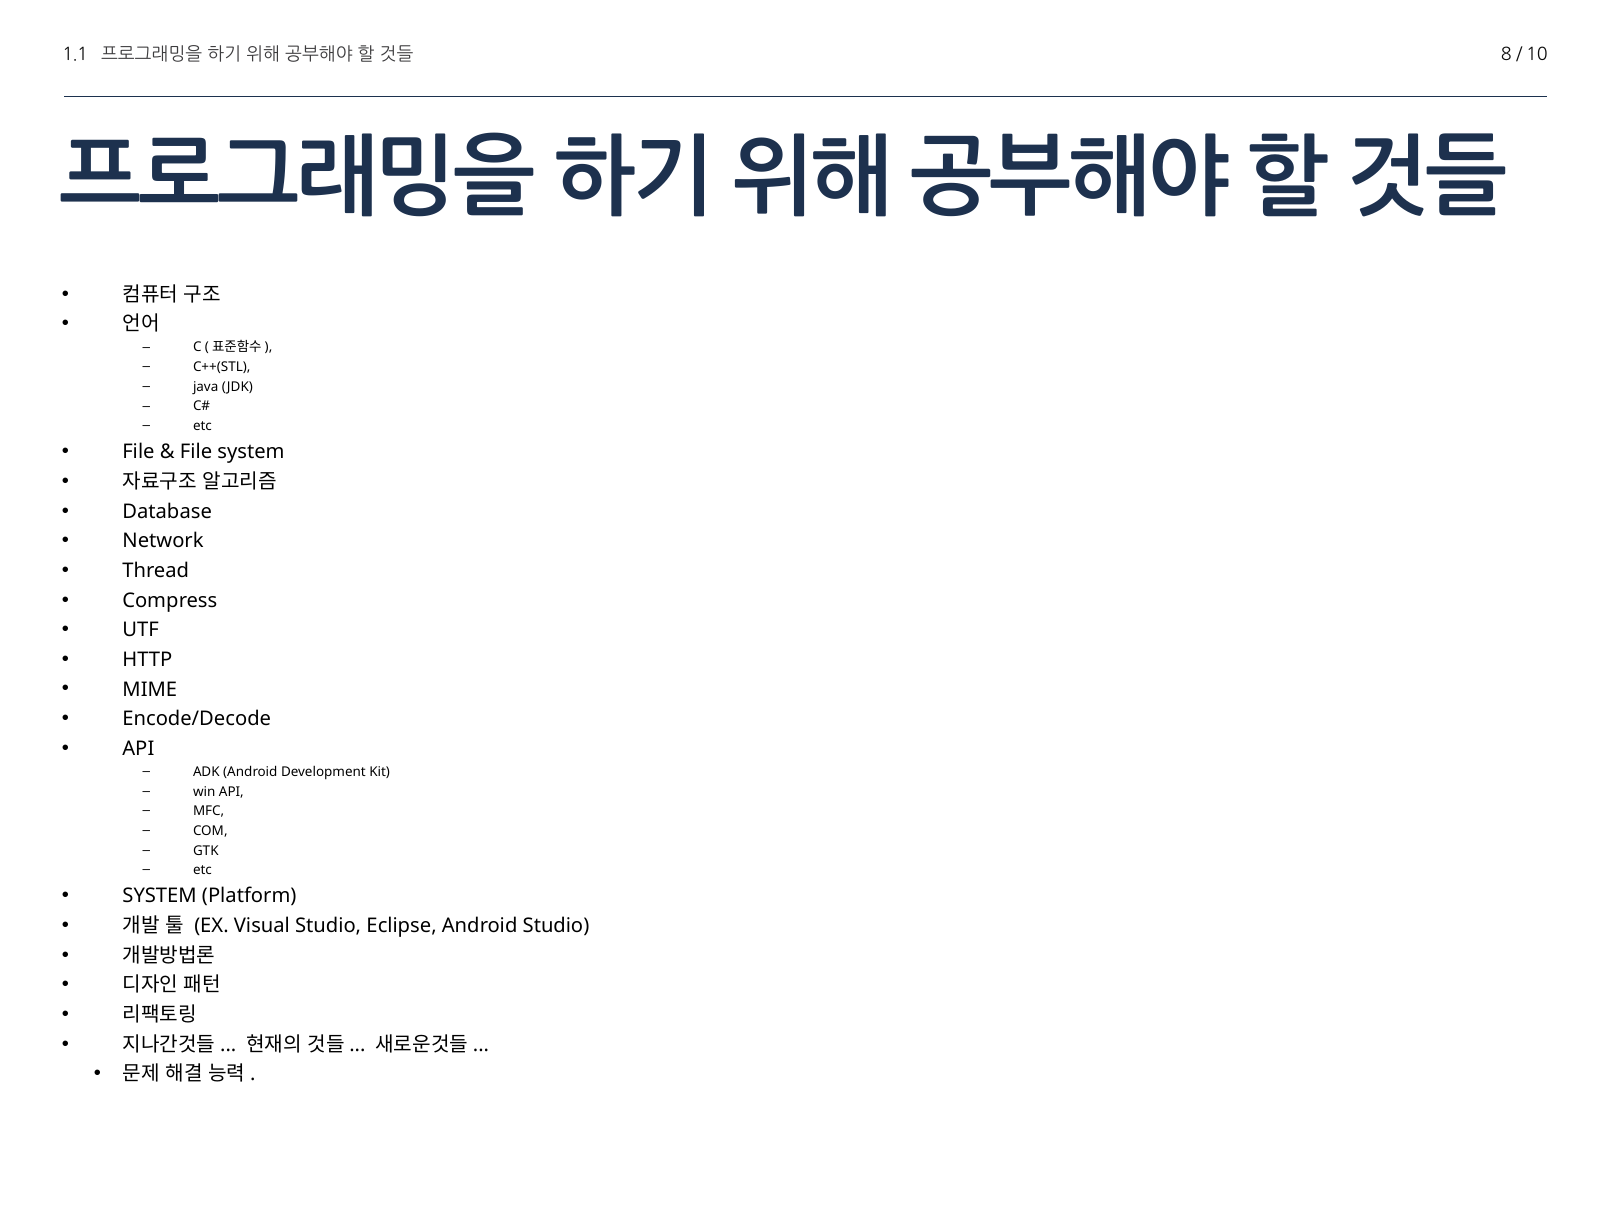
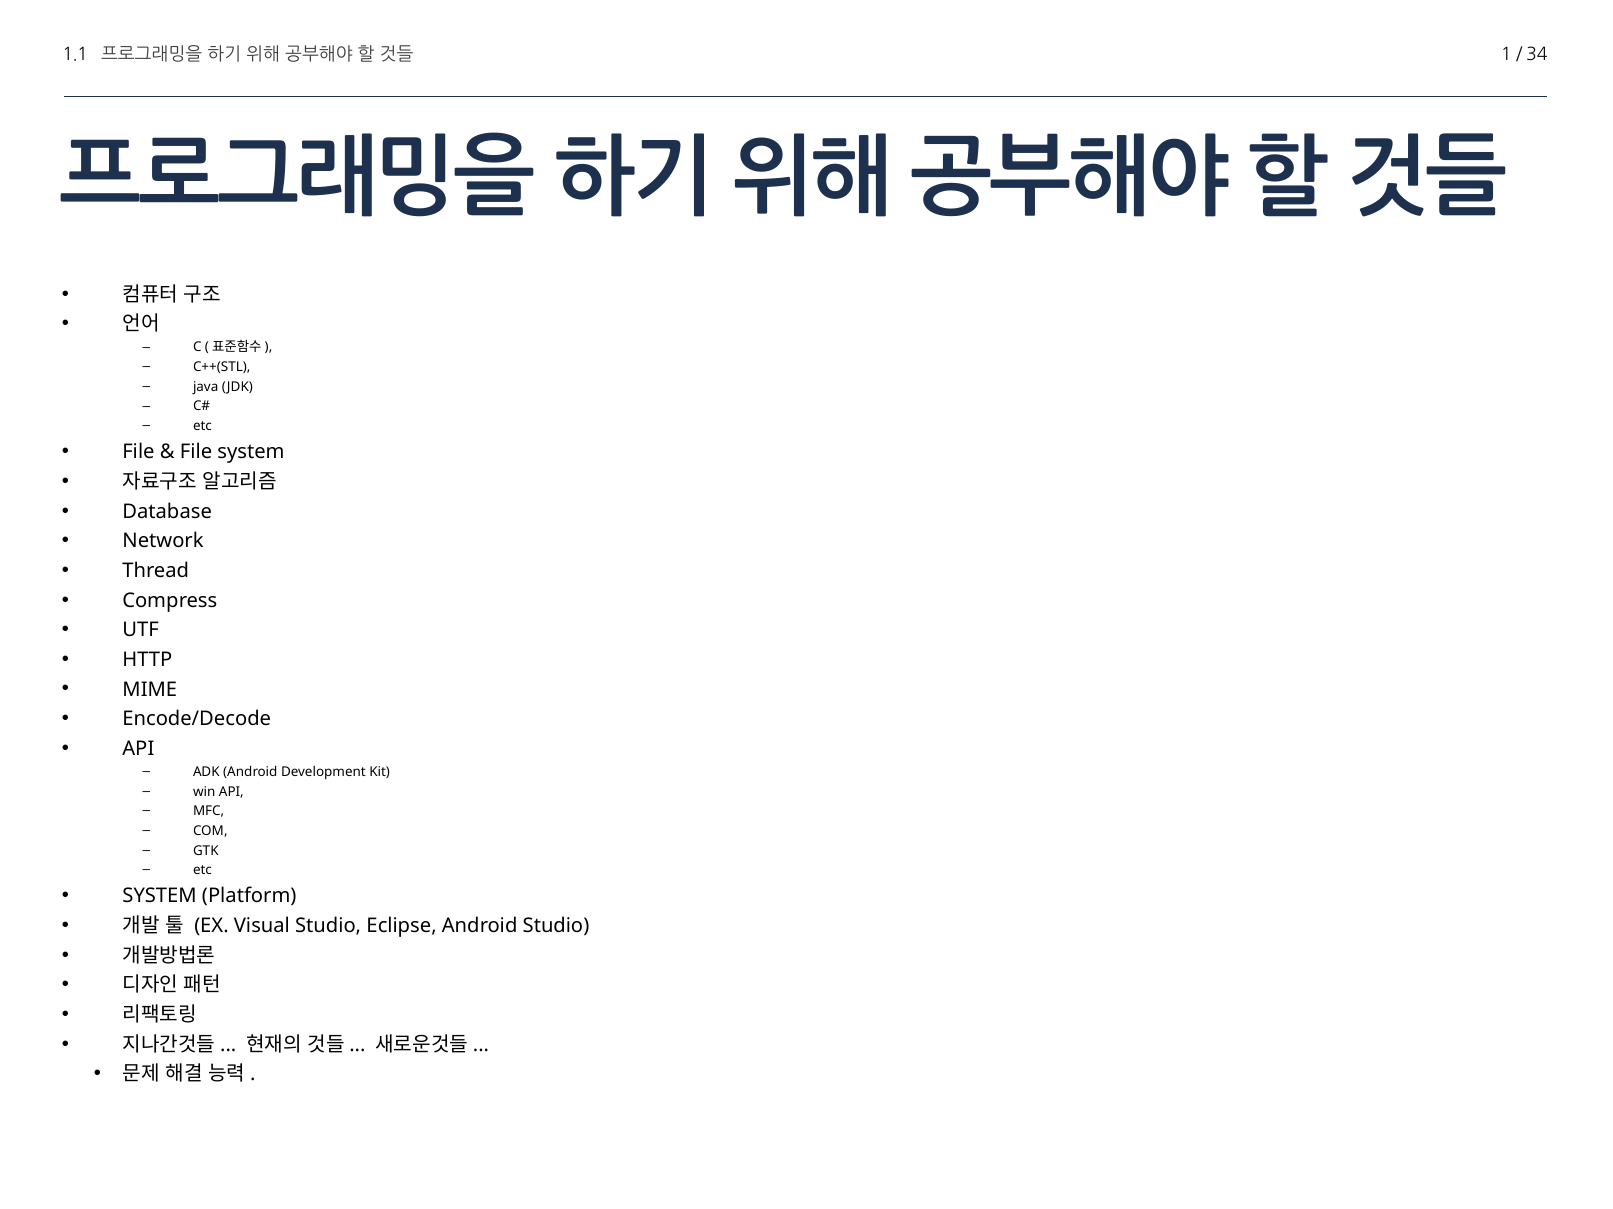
8: 8 -> 1 (1506, 54)
10: 10 -> 34 (1537, 54)
